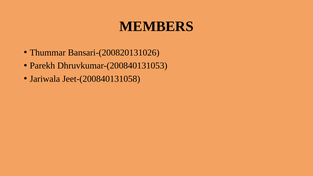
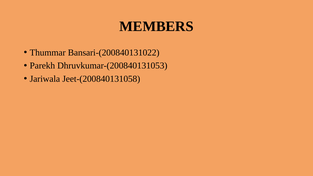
Bansari-(200820131026: Bansari-(200820131026 -> Bansari-(200840131022 (114, 53)
